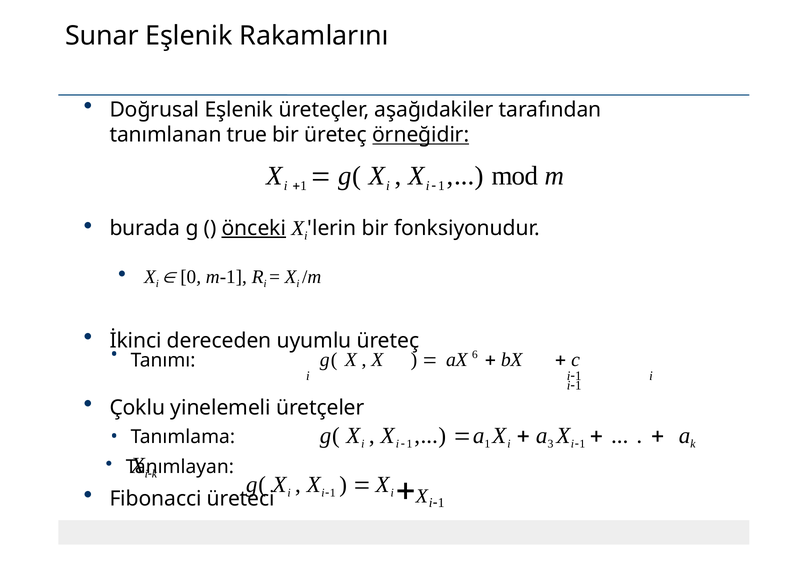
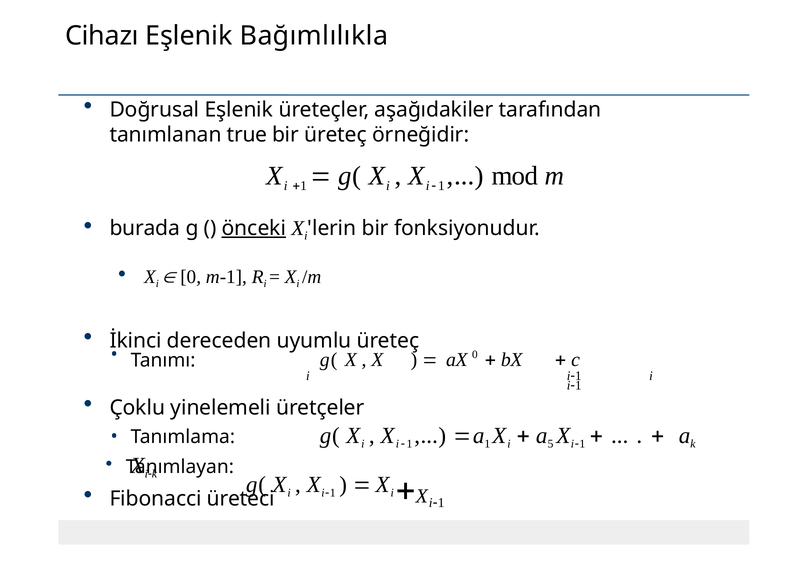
Sunar: Sunar -> Cihazı (102, 36)
Rakamlarını: Rakamlarını -> Bağımlılıkla (314, 36)
örneğidir underline: present -> none (421, 135)
aX 6: 6 -> 0 (475, 354)
3: 3 -> 5 (550, 444)
